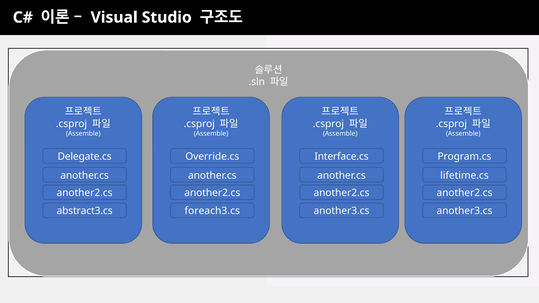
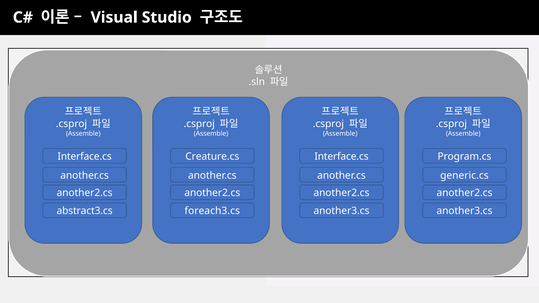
Delegate.cs: Delegate.cs -> Interface.cs (85, 157)
Override.cs: Override.cs -> Creature.cs (212, 157)
lifetime.cs: lifetime.cs -> generic.cs (464, 176)
